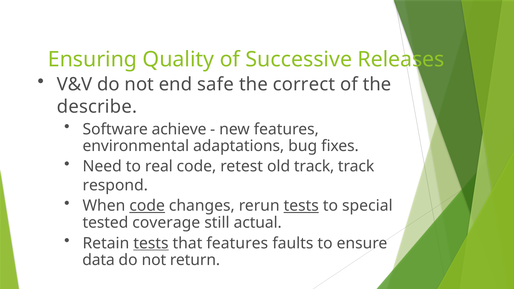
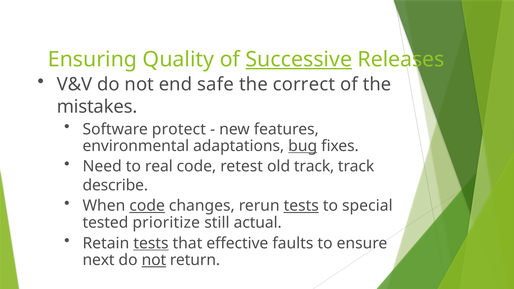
Successive underline: none -> present (299, 60)
describe: describe -> mistakes (97, 107)
achieve: achieve -> protect (179, 129)
bug underline: none -> present (303, 146)
respond: respond -> describe (115, 185)
coverage: coverage -> prioritize (166, 223)
that features: features -> effective (237, 243)
data: data -> next (99, 260)
not underline: none -> present (154, 260)
